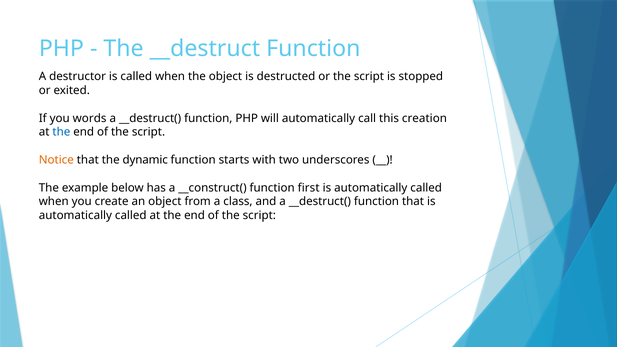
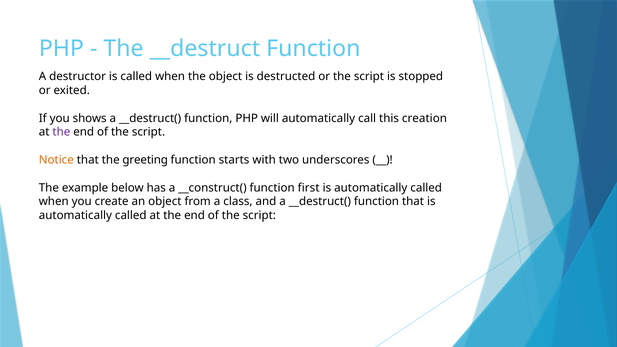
words: words -> shows (90, 118)
the colour: blue -> purple (61, 132)
dynamic: dynamic -> greeting (145, 160)
